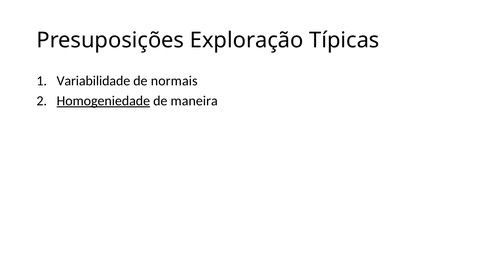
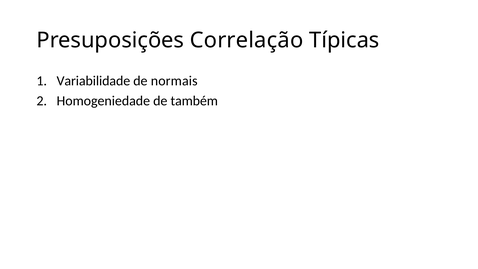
Exploração: Exploração -> Correlação (247, 40)
Homogeniedade underline: present -> none (103, 101)
maneira: maneira -> também (194, 101)
